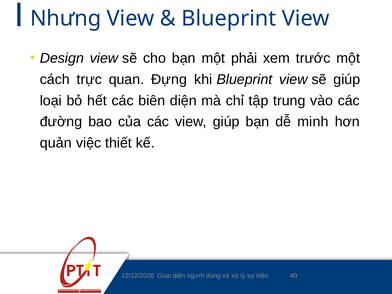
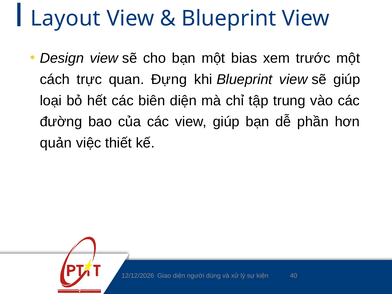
Nhưng: Nhưng -> Layout (65, 19)
phải: phải -> bias (244, 58)
minh: minh -> phần (313, 122)
